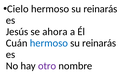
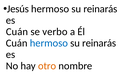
Cielo: Cielo -> Jesús (18, 9)
Jesús: Jesús -> Cuán (17, 32)
ahora: ahora -> verbo (55, 32)
otro colour: purple -> orange (47, 66)
